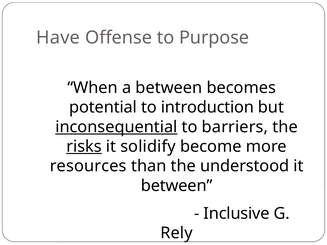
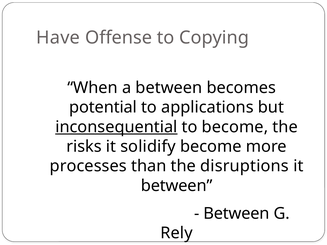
Purpose: Purpose -> Copying (214, 38)
introduction: introduction -> applications (207, 107)
to barriers: barriers -> become (235, 127)
risks underline: present -> none (84, 147)
resources: resources -> processes (88, 166)
understood: understood -> disruptions (245, 166)
Inclusive: Inclusive -> Between (237, 214)
